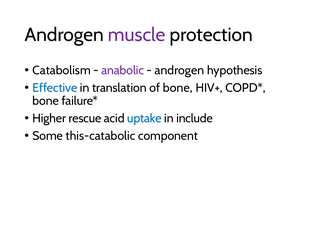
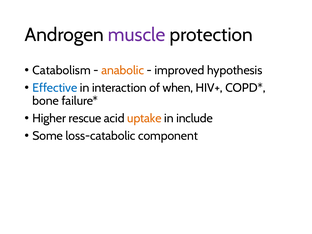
anabolic colour: purple -> orange (123, 70)
androgen: androgen -> improved (179, 70)
translation: translation -> interaction (119, 88)
of bone: bone -> when (178, 88)
uptake colour: blue -> orange (144, 118)
this-catabolic: this-catabolic -> loss-catabolic (101, 136)
